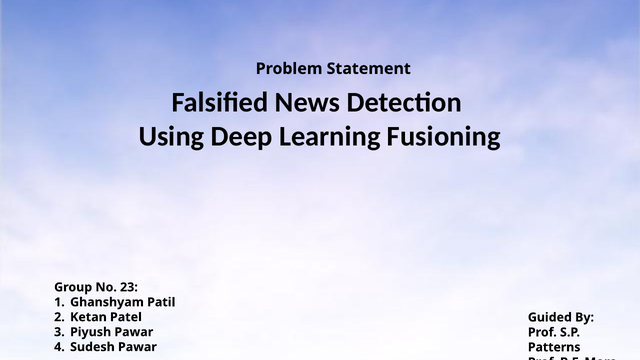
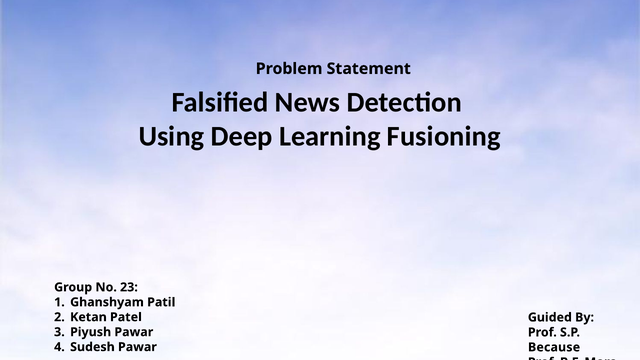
Patterns: Patterns -> Because (554, 347)
